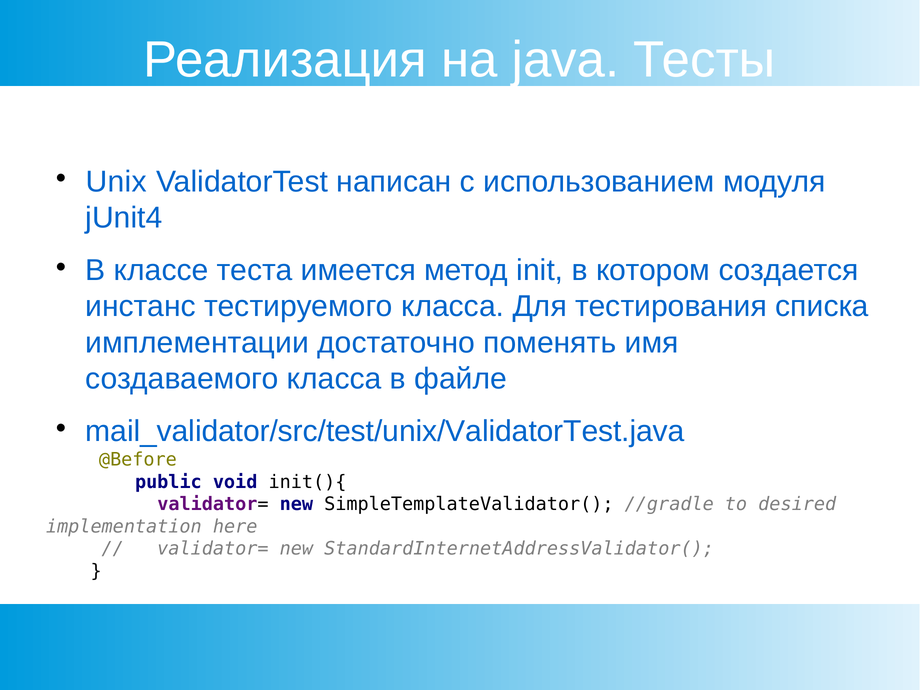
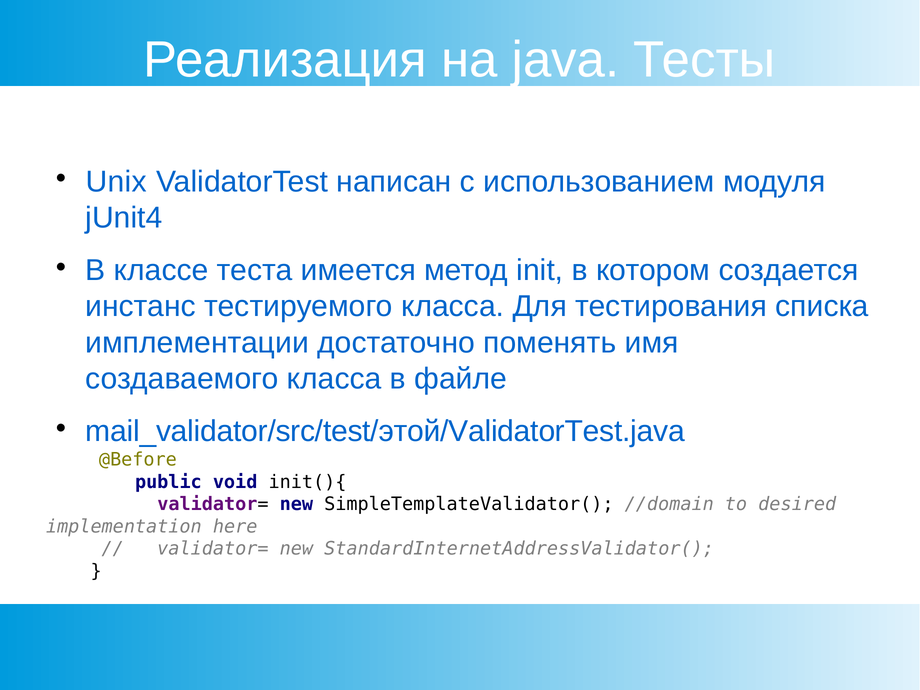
mail_validator/src/test/unix/ValidatorTest.java: mail_validator/src/test/unix/ValidatorTest.java -> mail_validator/src/test/этой/ValidatorTest.java (385, 431)
//gradle: //gradle -> //domain (669, 504)
